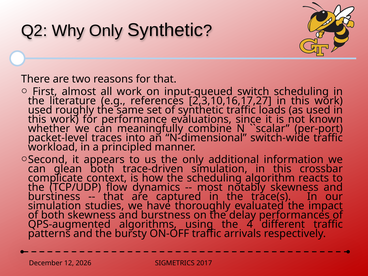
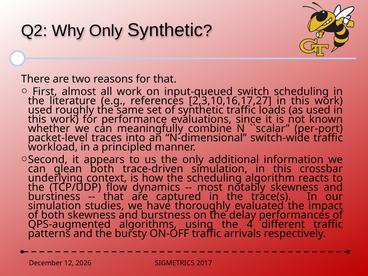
complicate: complicate -> underlying (55, 178)
